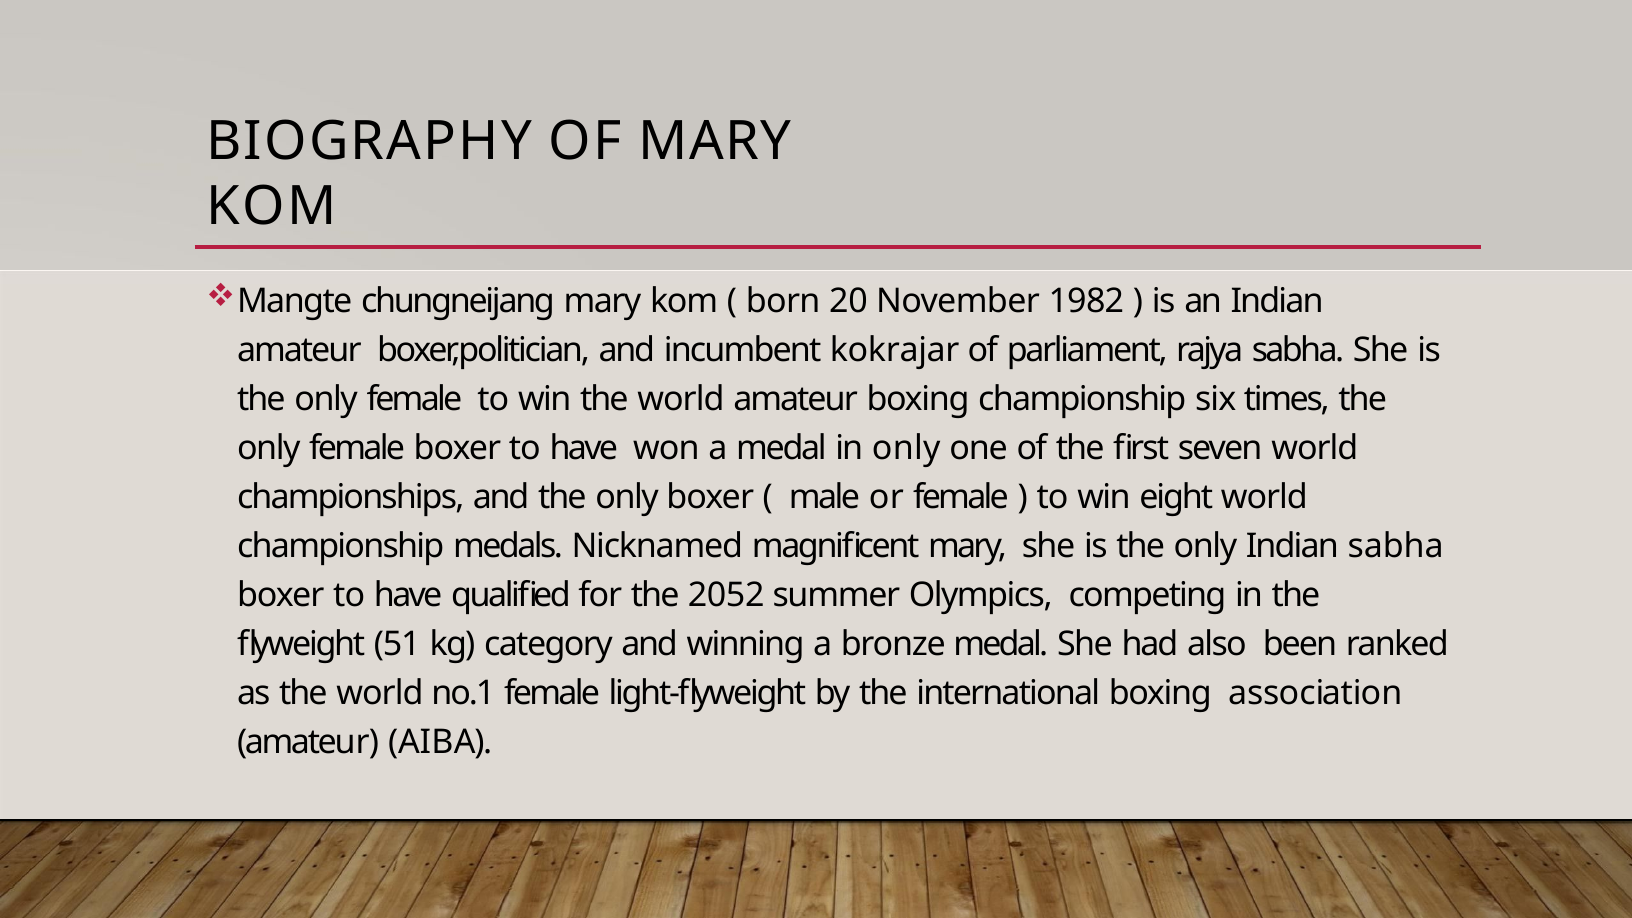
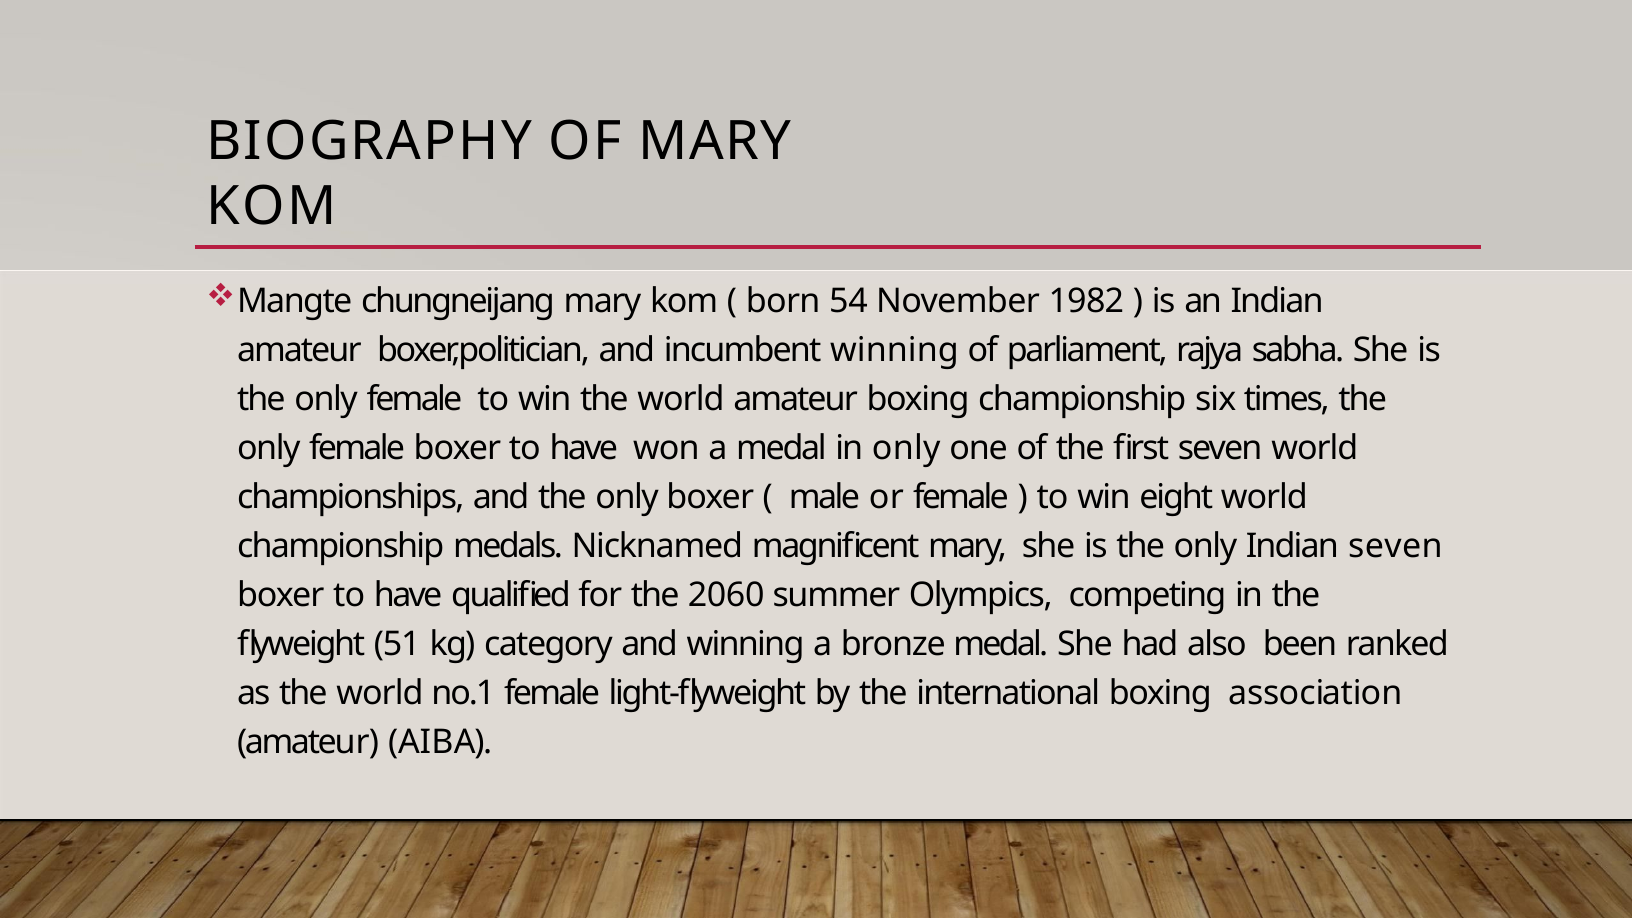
20: 20 -> 54 (848, 301)
incumbent kokrajar: kokrajar -> winning (895, 350)
Indian sabha: sabha -> seven (1395, 546)
2052: 2052 -> 2060 (726, 595)
